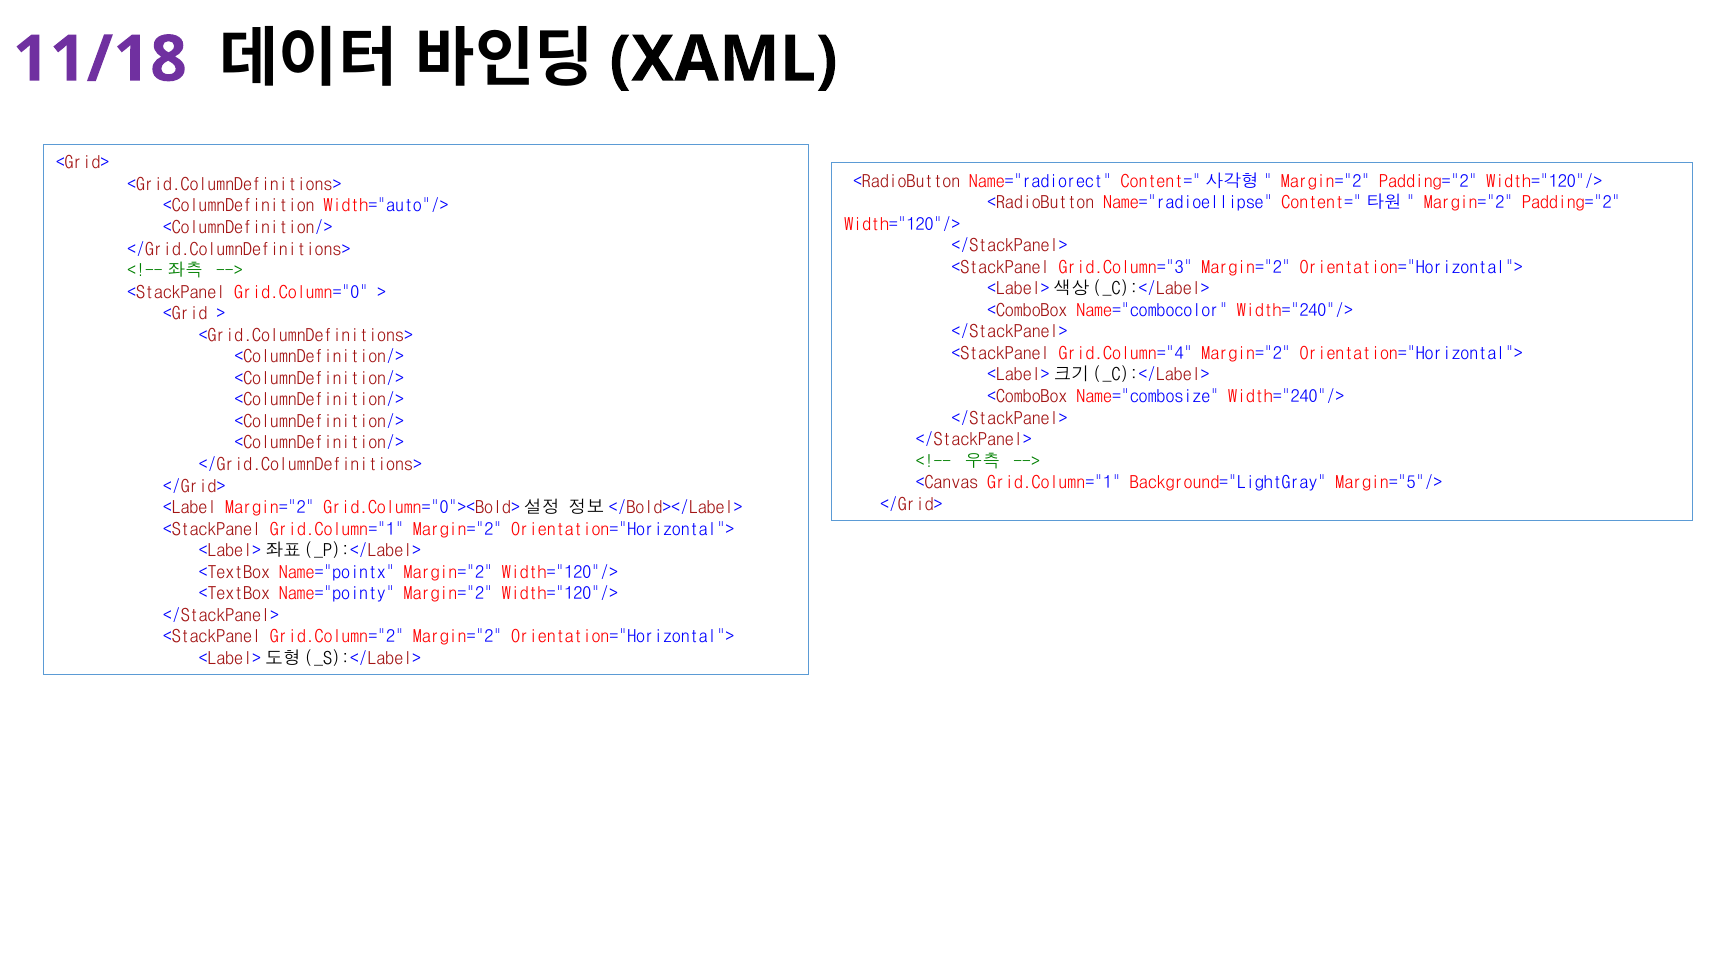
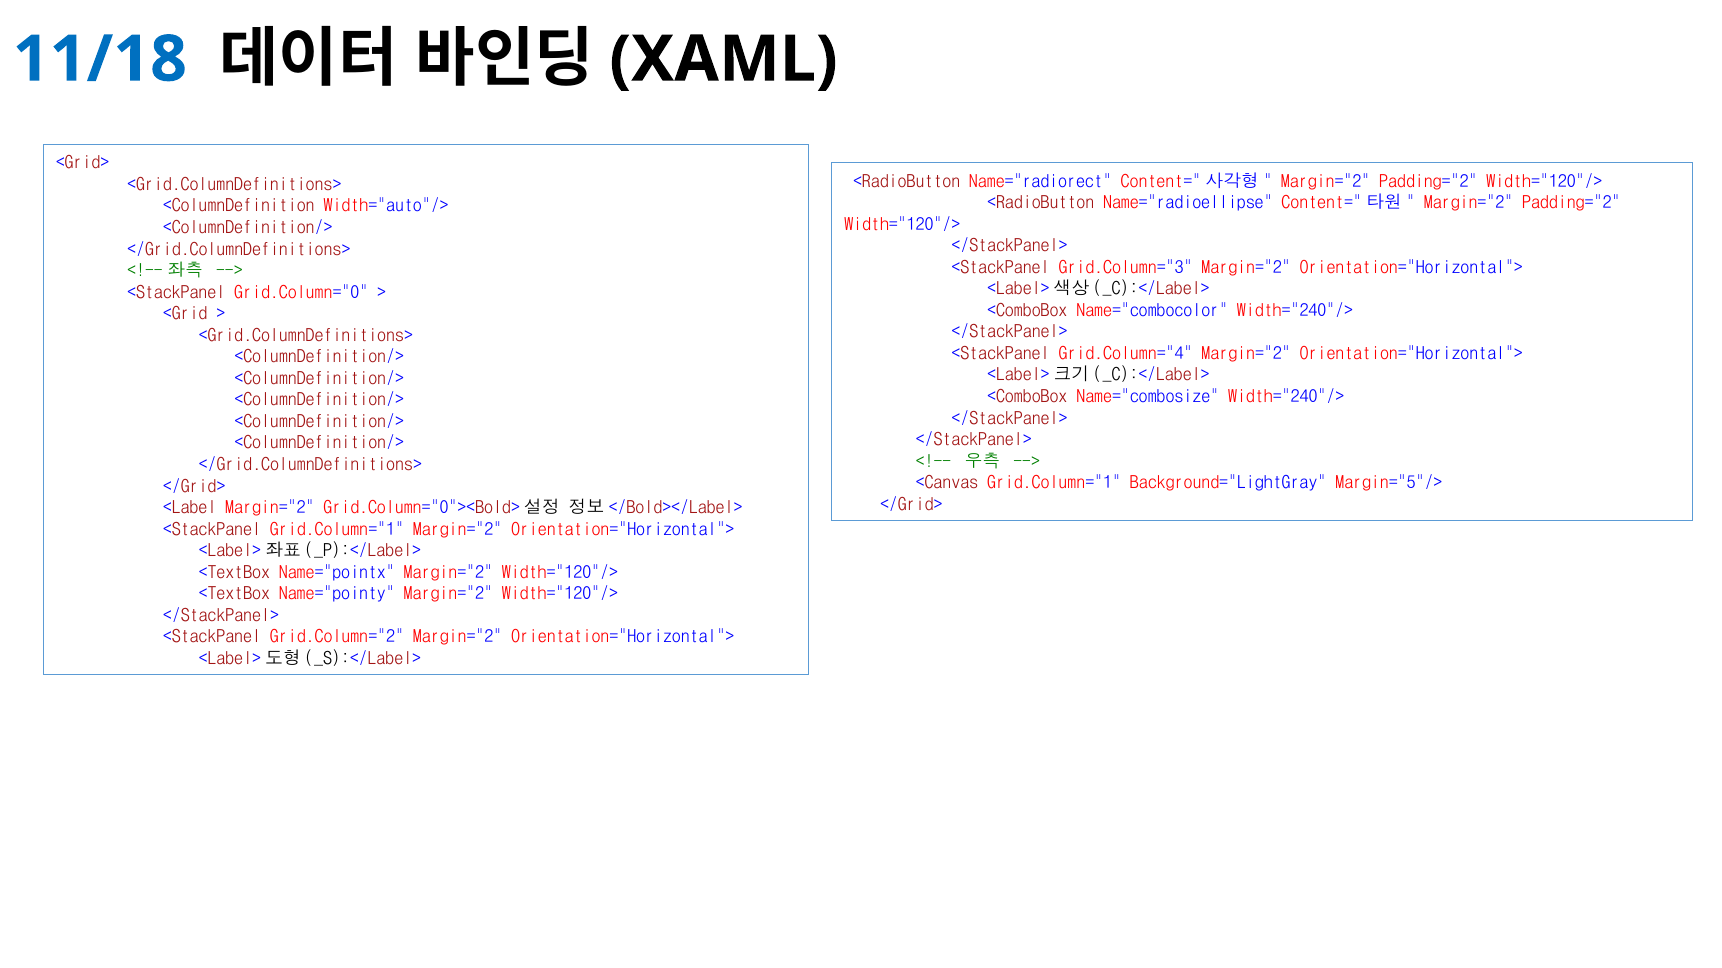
11/18 colour: purple -> blue (100, 59)
